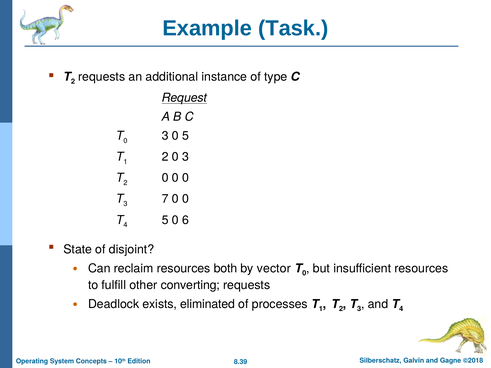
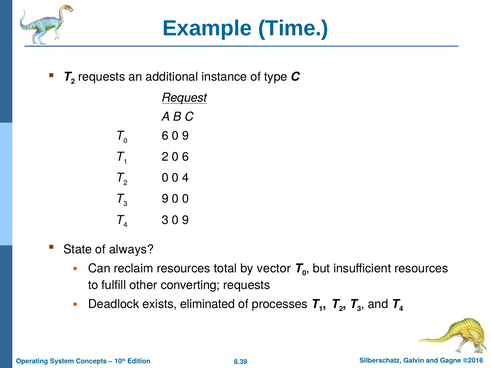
Task: Task -> Time (293, 28)
3: 3 -> 6 (165, 136)
5: 5 -> 9 (186, 136)
2 0 3: 3 -> 6 (186, 157)
0 0 0: 0 -> 4 (186, 178)
7: 7 -> 9 (165, 199)
5: 5 -> 3 (165, 220)
6: 6 -> 9 (186, 220)
disjoint: disjoint -> always (132, 250)
both: both -> total (225, 269)
